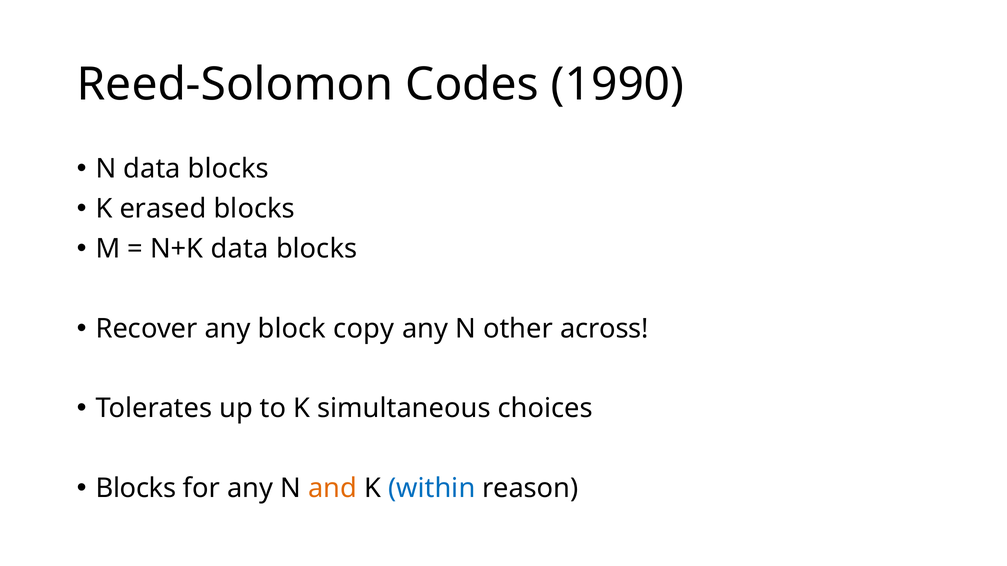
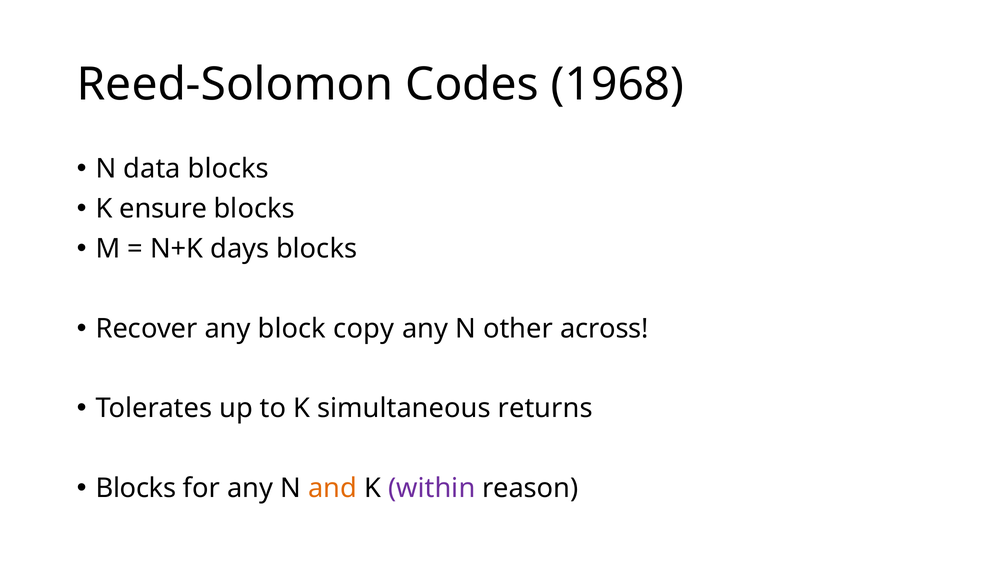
1990: 1990 -> 1968 (618, 85)
erased: erased -> ensure (163, 209)
N+K data: data -> days (240, 249)
choices: choices -> returns (545, 409)
within colour: blue -> purple (432, 489)
